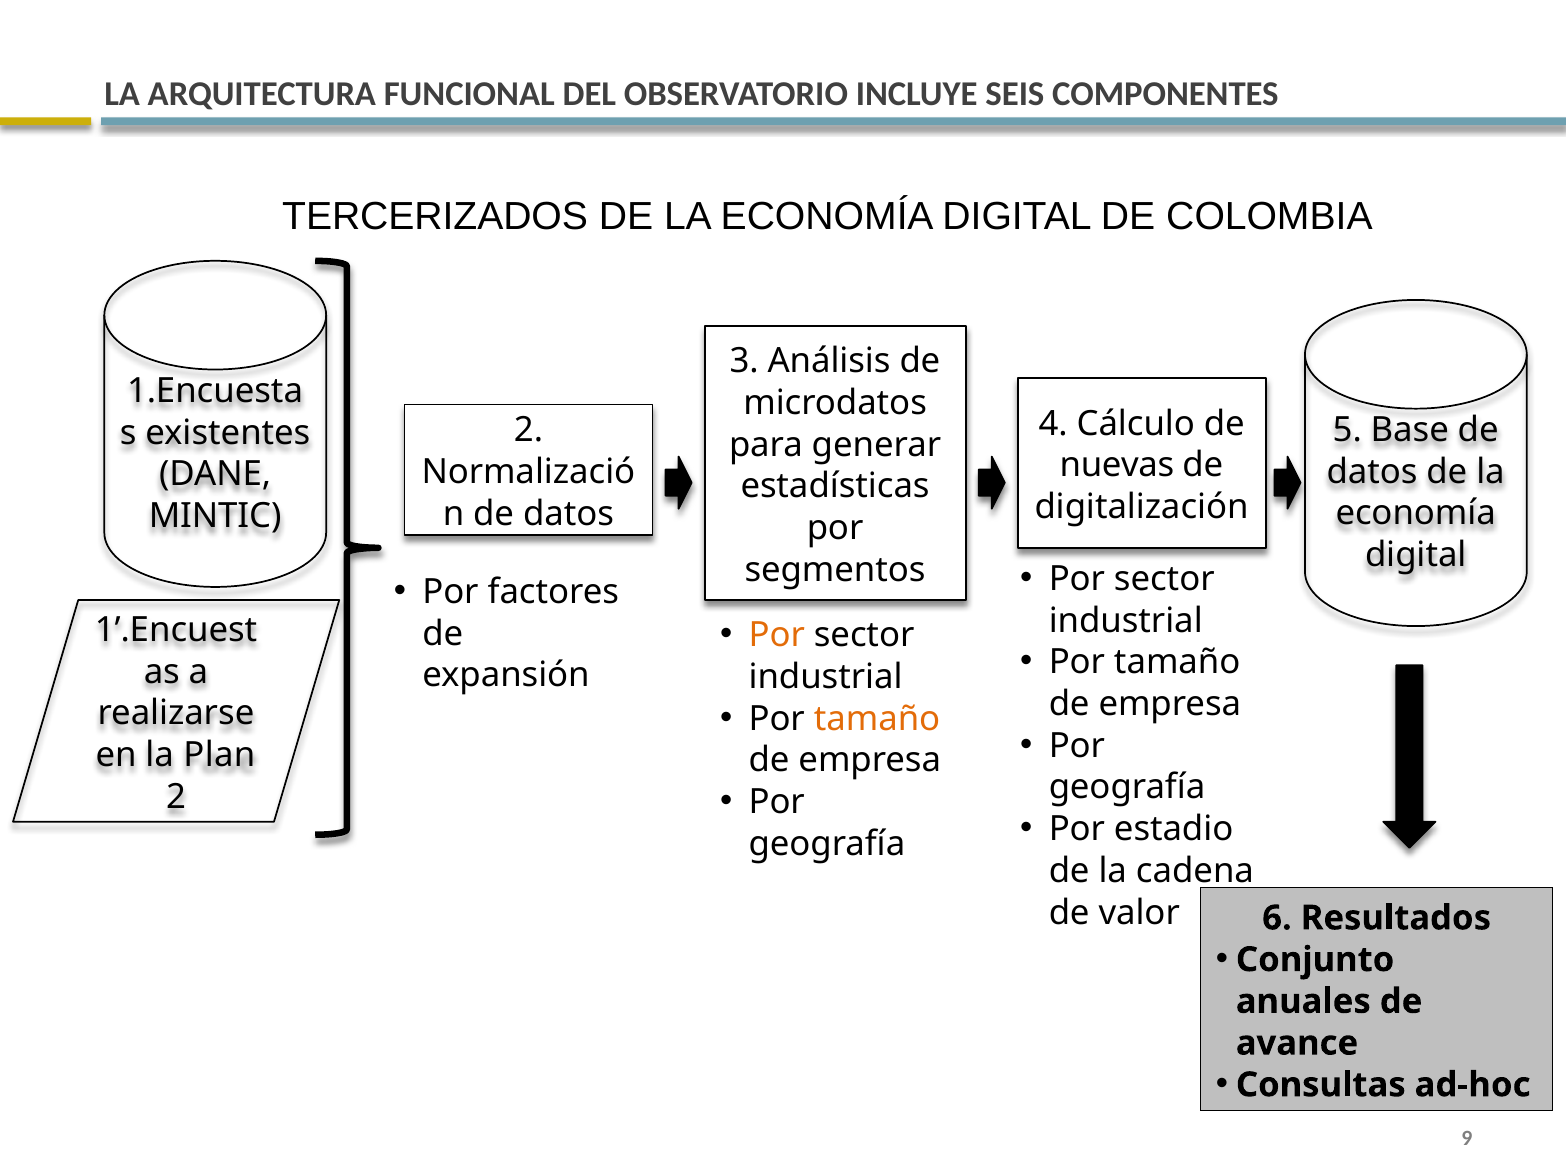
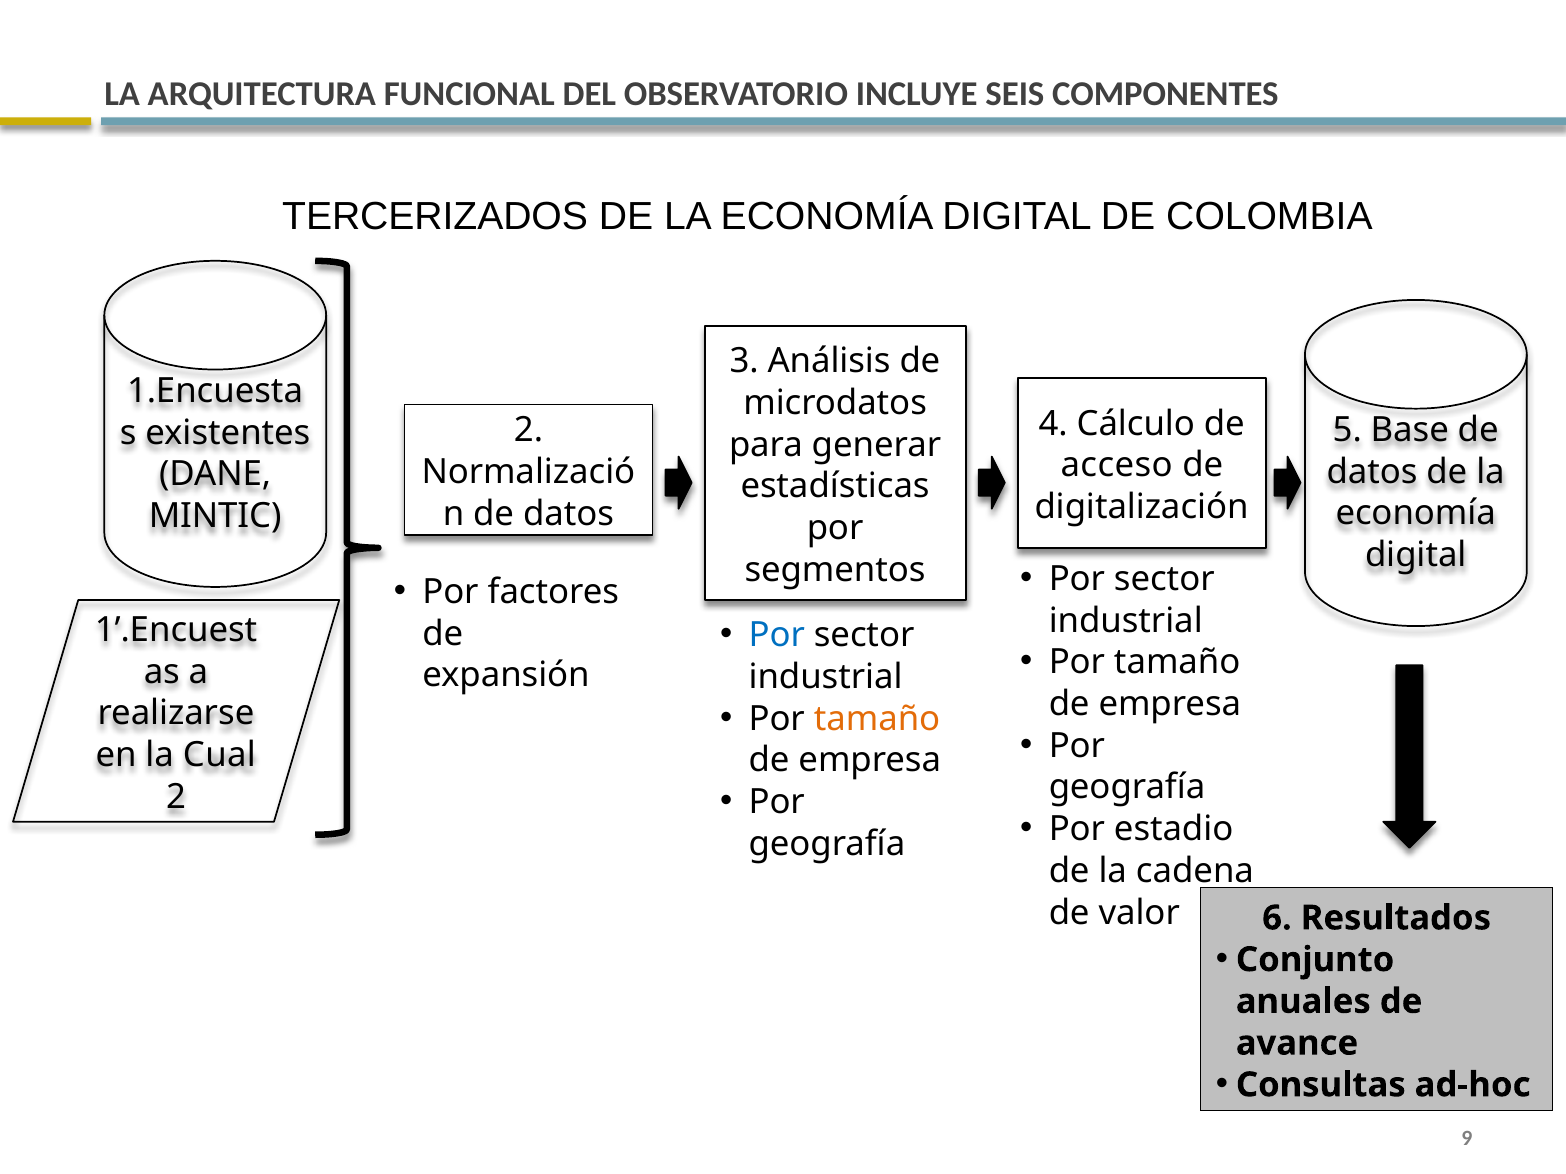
nuevas: nuevas -> acceso (1117, 466)
Por colour: orange -> blue (777, 636)
Plan: Plan -> Cual (219, 755)
